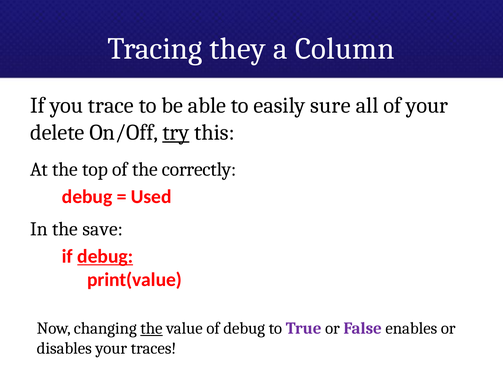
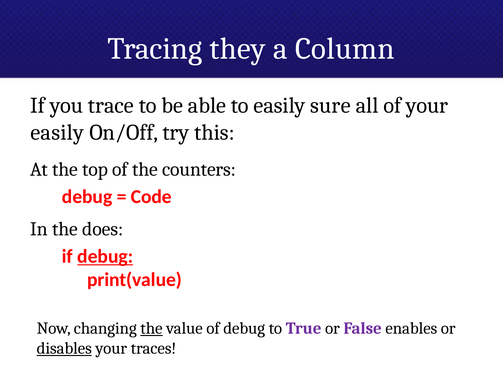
delete: delete -> easily (57, 132)
try underline: present -> none (176, 132)
correctly: correctly -> counters (199, 170)
Used: Used -> Code (151, 197)
save: save -> does (103, 229)
disables underline: none -> present (64, 349)
